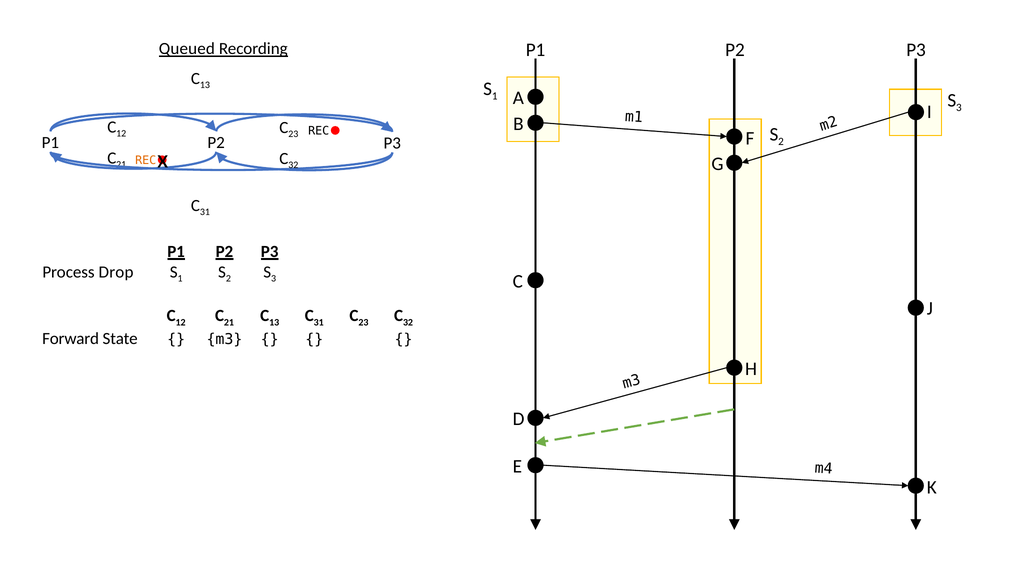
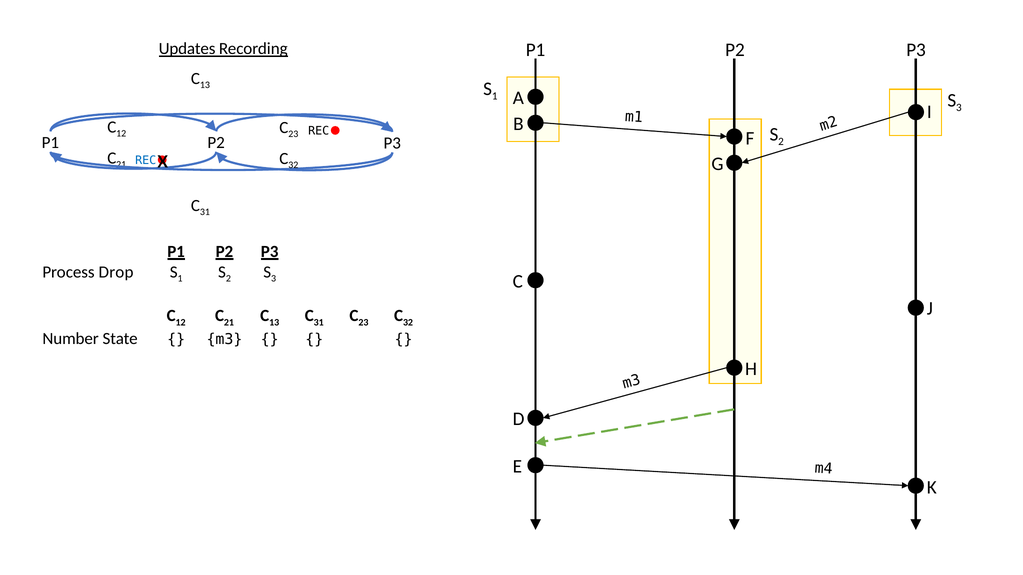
Queued: Queued -> Updates (187, 49)
REC colour: orange -> blue (146, 161)
Forward: Forward -> Number (71, 339)
